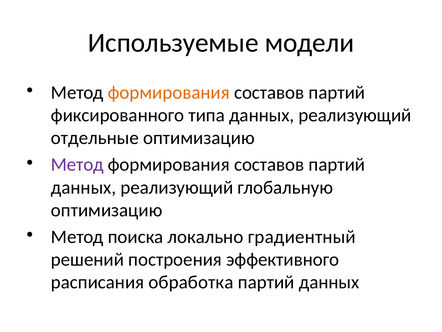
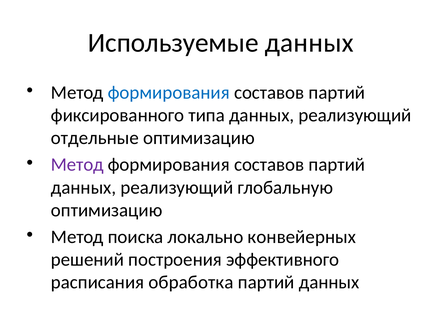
Используемые модели: модели -> данных (309, 43)
формирования colour: orange -> blue (169, 92)
градиентный: градиентный -> конвейерных (302, 237)
